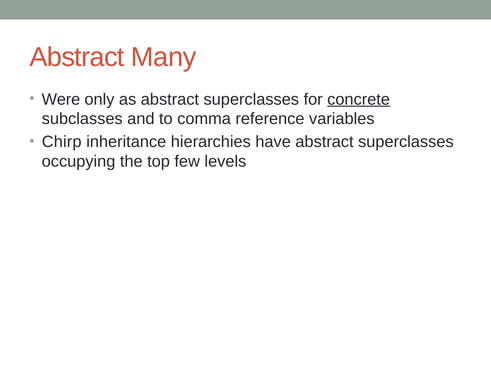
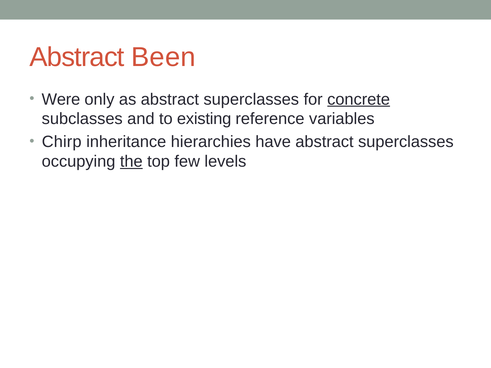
Many: Many -> Been (163, 57)
comma: comma -> existing (204, 119)
the underline: none -> present (131, 162)
